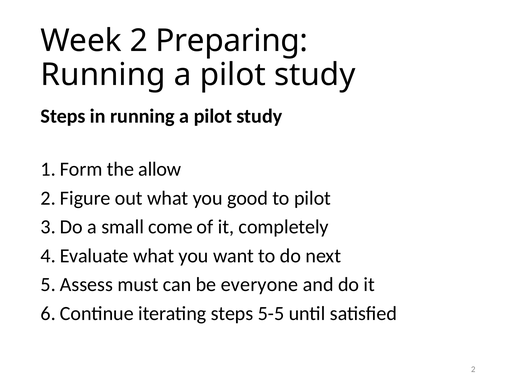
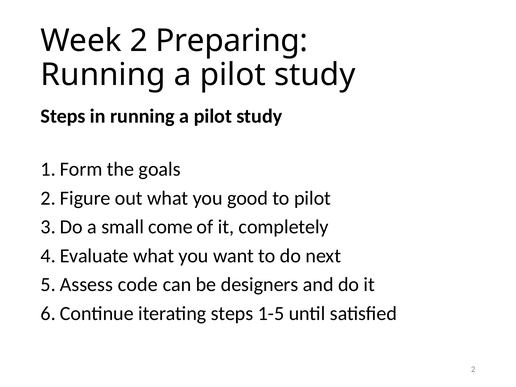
allow: allow -> goals (160, 169)
must: must -> code (138, 285)
everyone: everyone -> designers (260, 285)
5-5: 5-5 -> 1-5 (271, 313)
